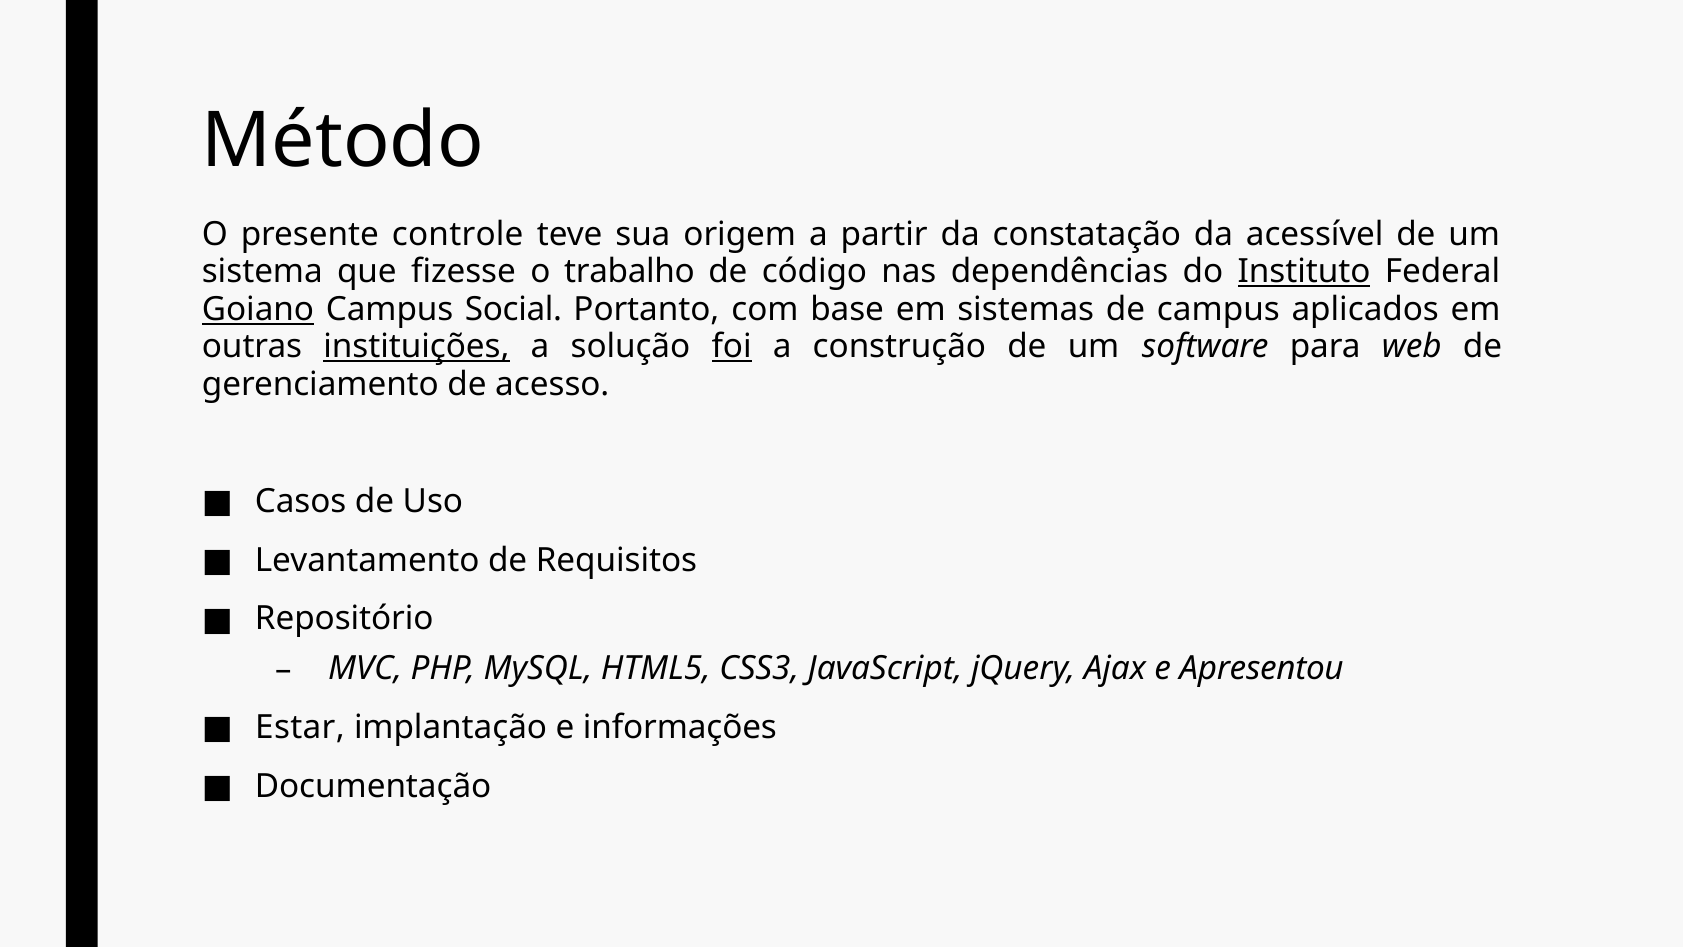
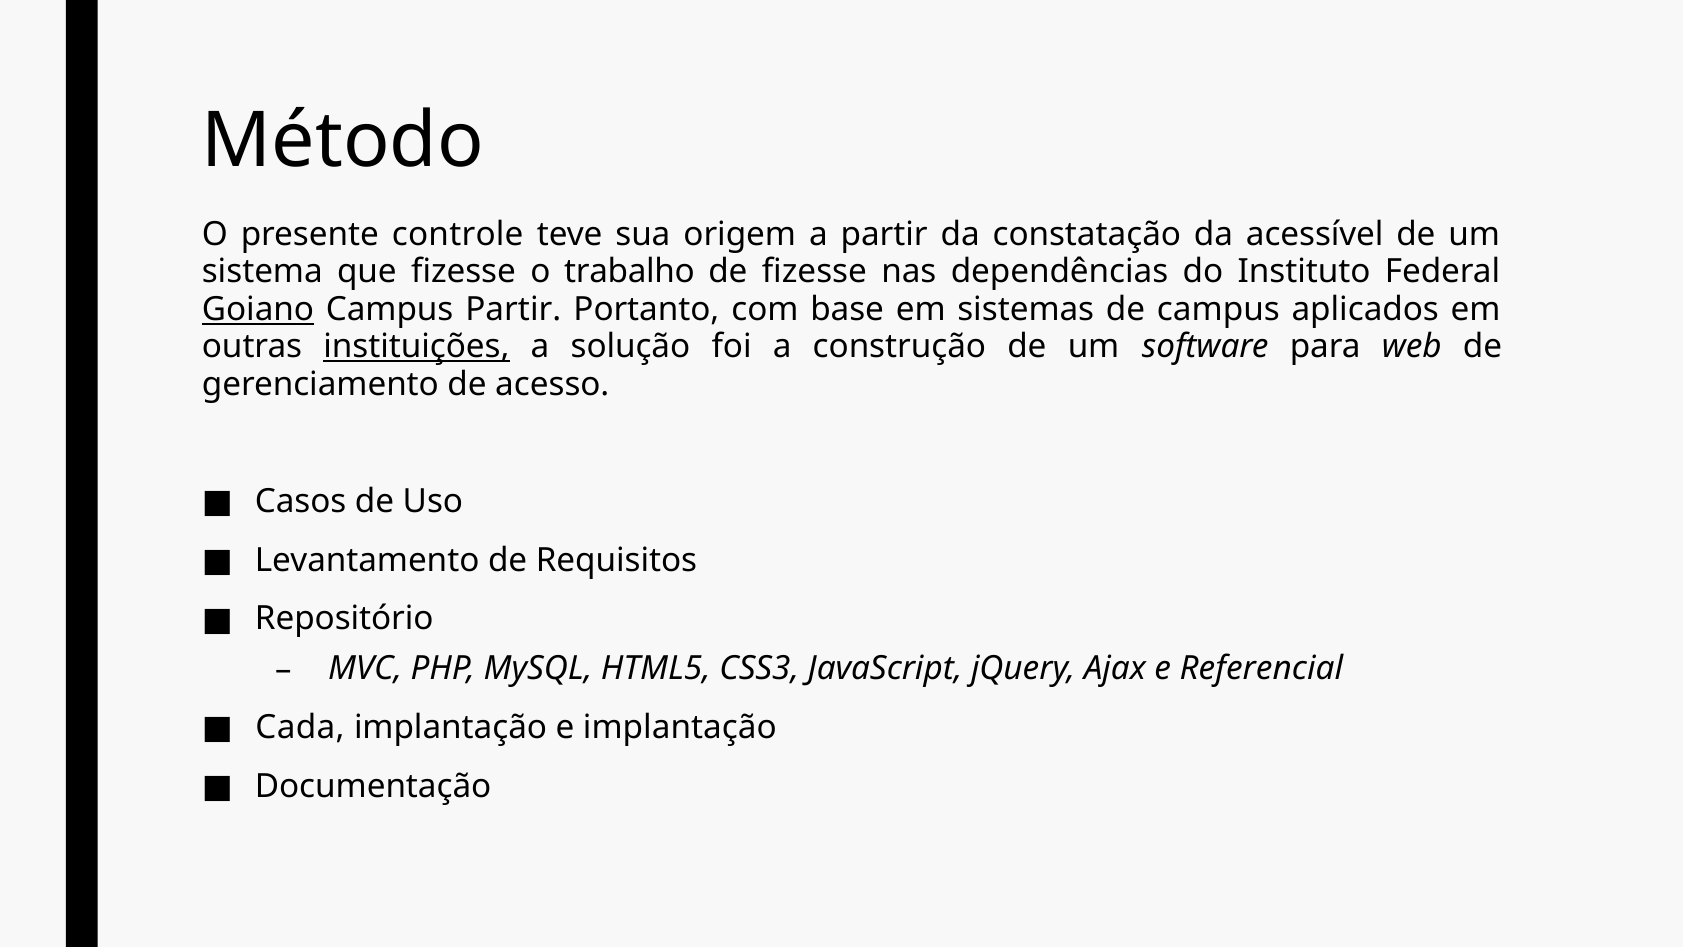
de código: código -> fizesse (814, 272)
Instituto underline: present -> none (1304, 272)
Campus Social: Social -> Partir (513, 309)
foi underline: present -> none (732, 347)
Apresentou: Apresentou -> Referencial (1261, 669)
Estar: Estar -> Cada (300, 727)
e informações: informações -> implantação (680, 727)
